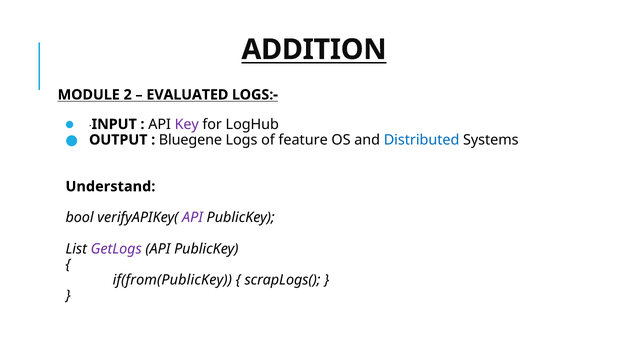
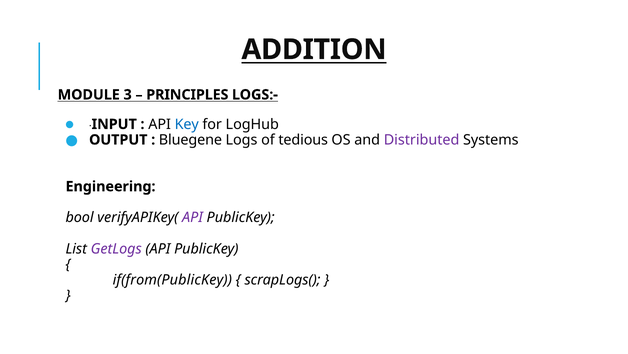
2: 2 -> 3 (128, 95)
EVALUATED: EVALUATED -> PRINCIPLES (187, 95)
Key colour: purple -> blue (187, 124)
feature: feature -> tedious (303, 140)
Distributed colour: blue -> purple (422, 140)
Understand: Understand -> Engineering (111, 186)
